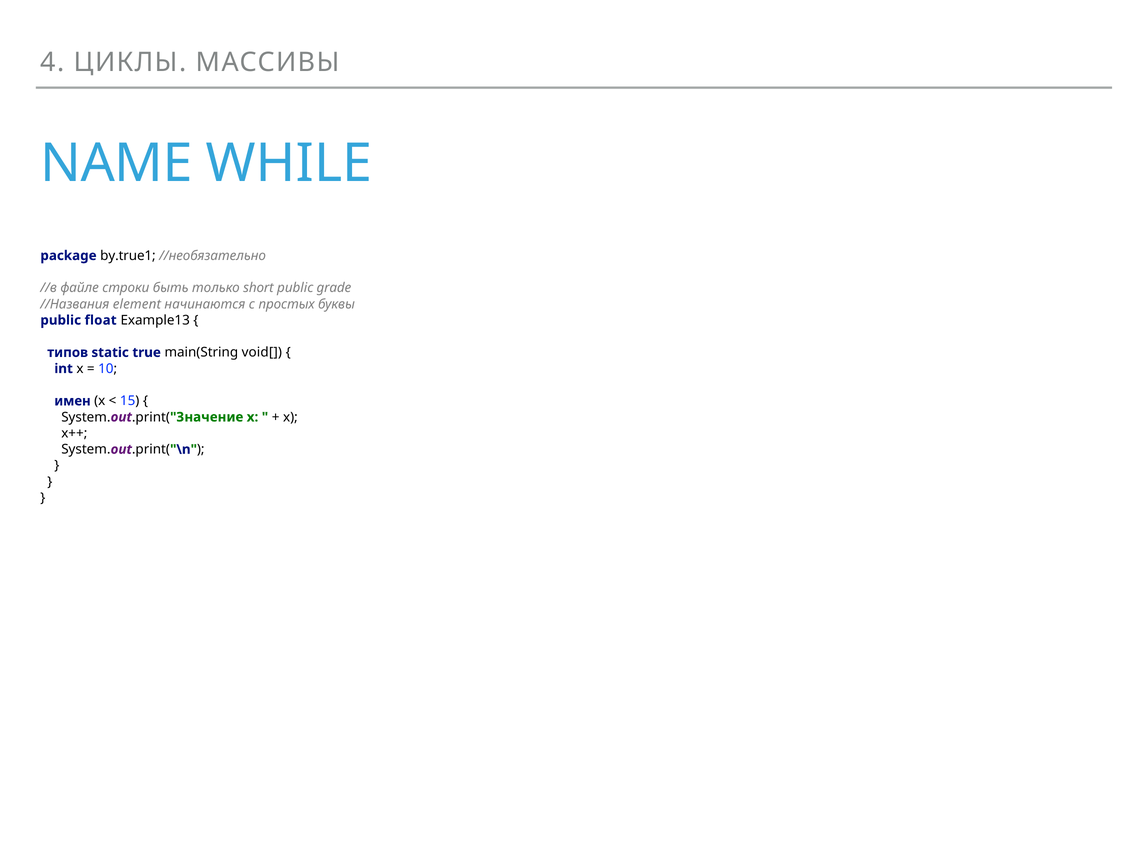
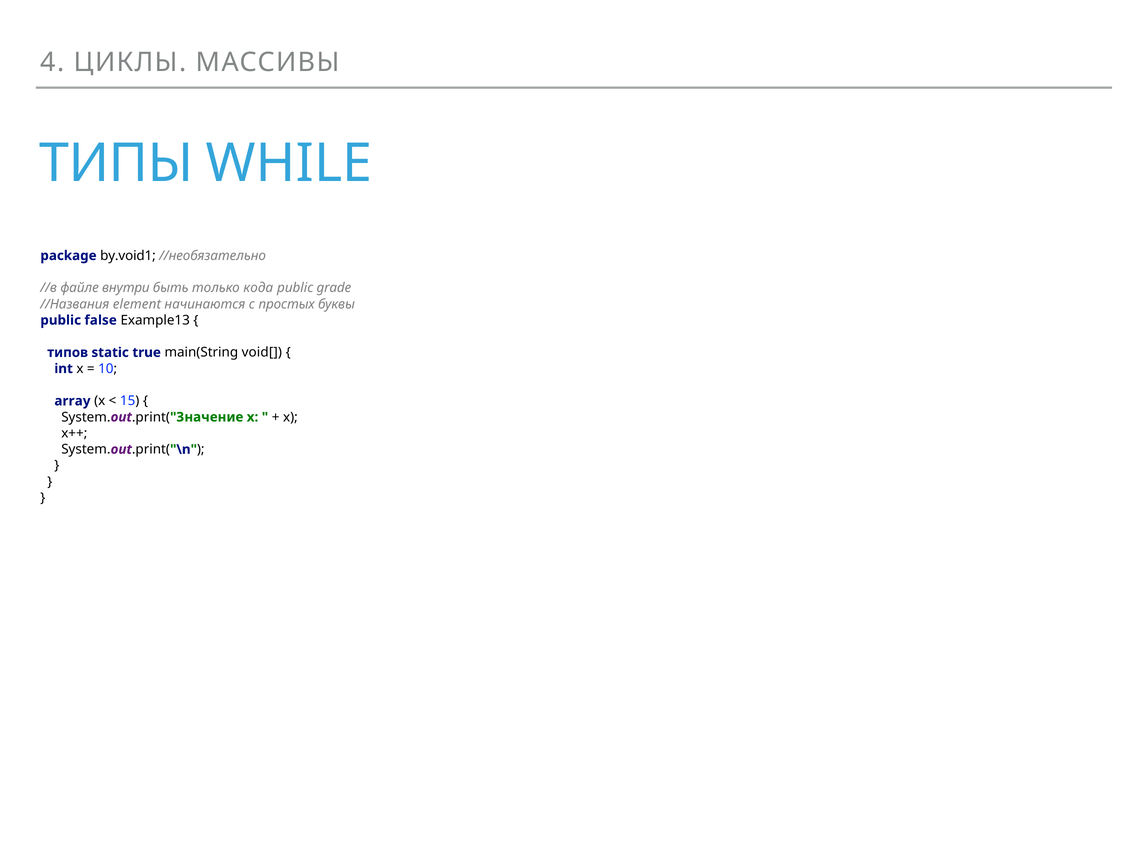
NAME: NAME -> ТИПЫ (116, 164)
by.true1: by.true1 -> by.void1 (128, 256)
строки: строки -> внутри (126, 288)
short: short -> кода (258, 288)
float: float -> false (101, 320)
имен: имен -> array (72, 401)
